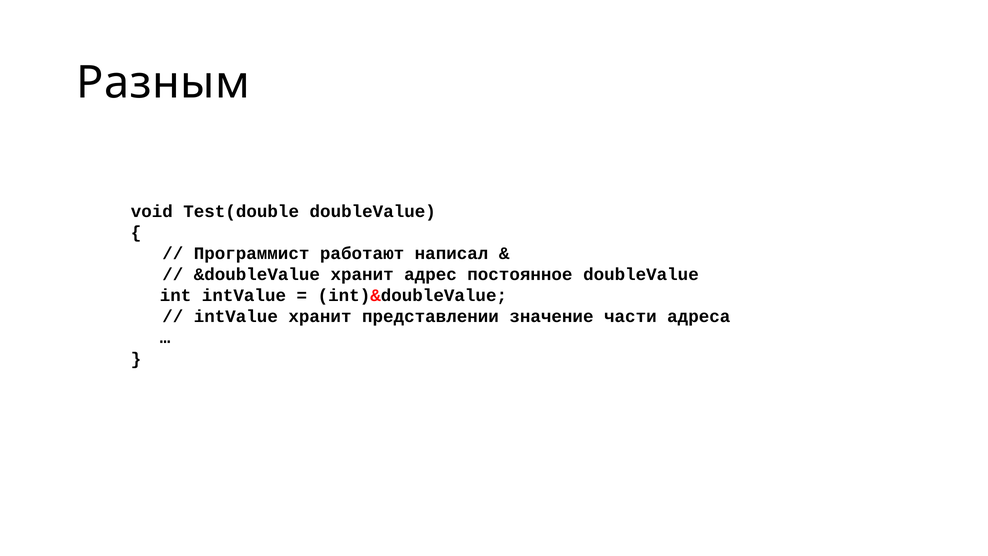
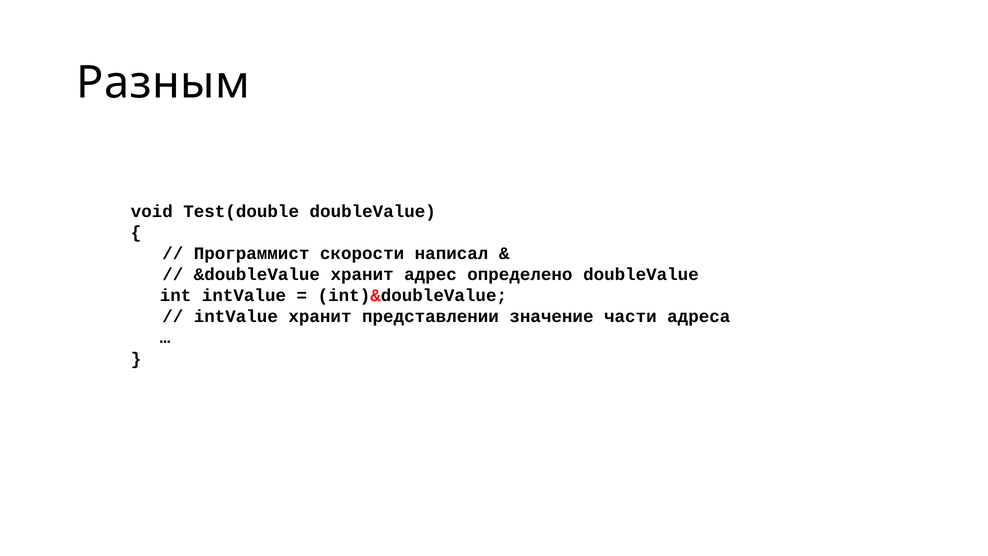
работают: работают -> скорости (362, 254)
постоянное: постоянное -> определено (520, 275)
